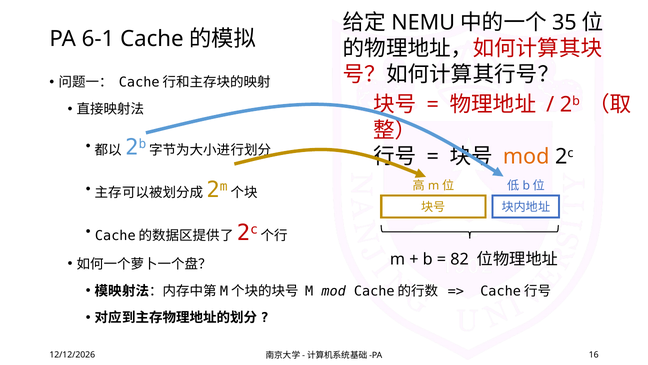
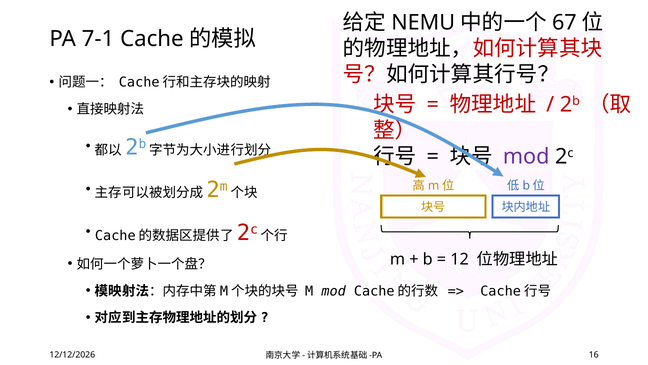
35: 35 -> 67 (564, 23)
6-1: 6-1 -> 7-1 (98, 39)
mod colour: orange -> purple (526, 156)
82: 82 -> 12 (460, 259)
